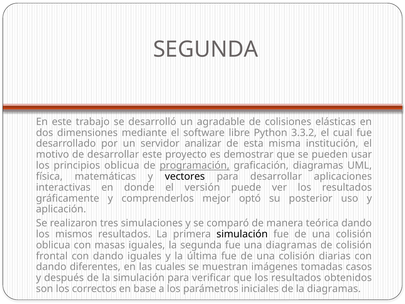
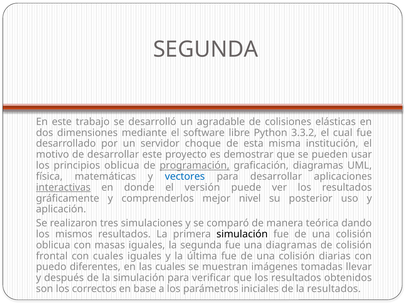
analizar: analizar -> choque (203, 144)
vectores colour: black -> blue (185, 176)
interactivas underline: none -> present (63, 187)
optó: optó -> nivel (250, 198)
frontal con dando: dando -> cuales (108, 256)
dando: dando -> puedo (51, 267)
casos: casos -> llevar (359, 267)
la diagramas: diagramas -> resultados (334, 289)
